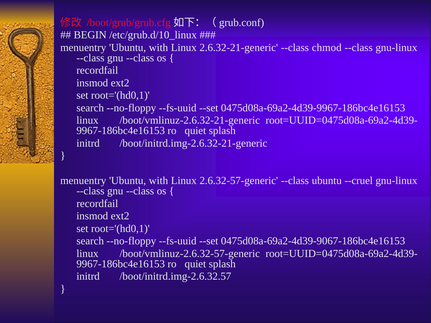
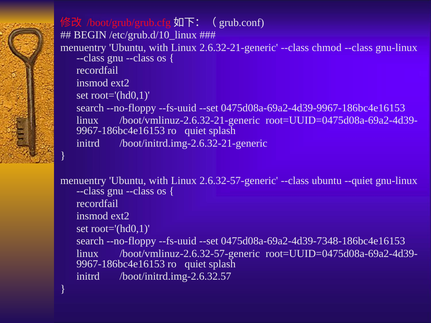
--cruel: --cruel -> --quiet (359, 181)
0475d08a-69a2-4d39-9067-186bc4e16153: 0475d08a-69a2-4d39-9067-186bc4e16153 -> 0475d08a-69a2-4d39-7348-186bc4e16153 (313, 241)
